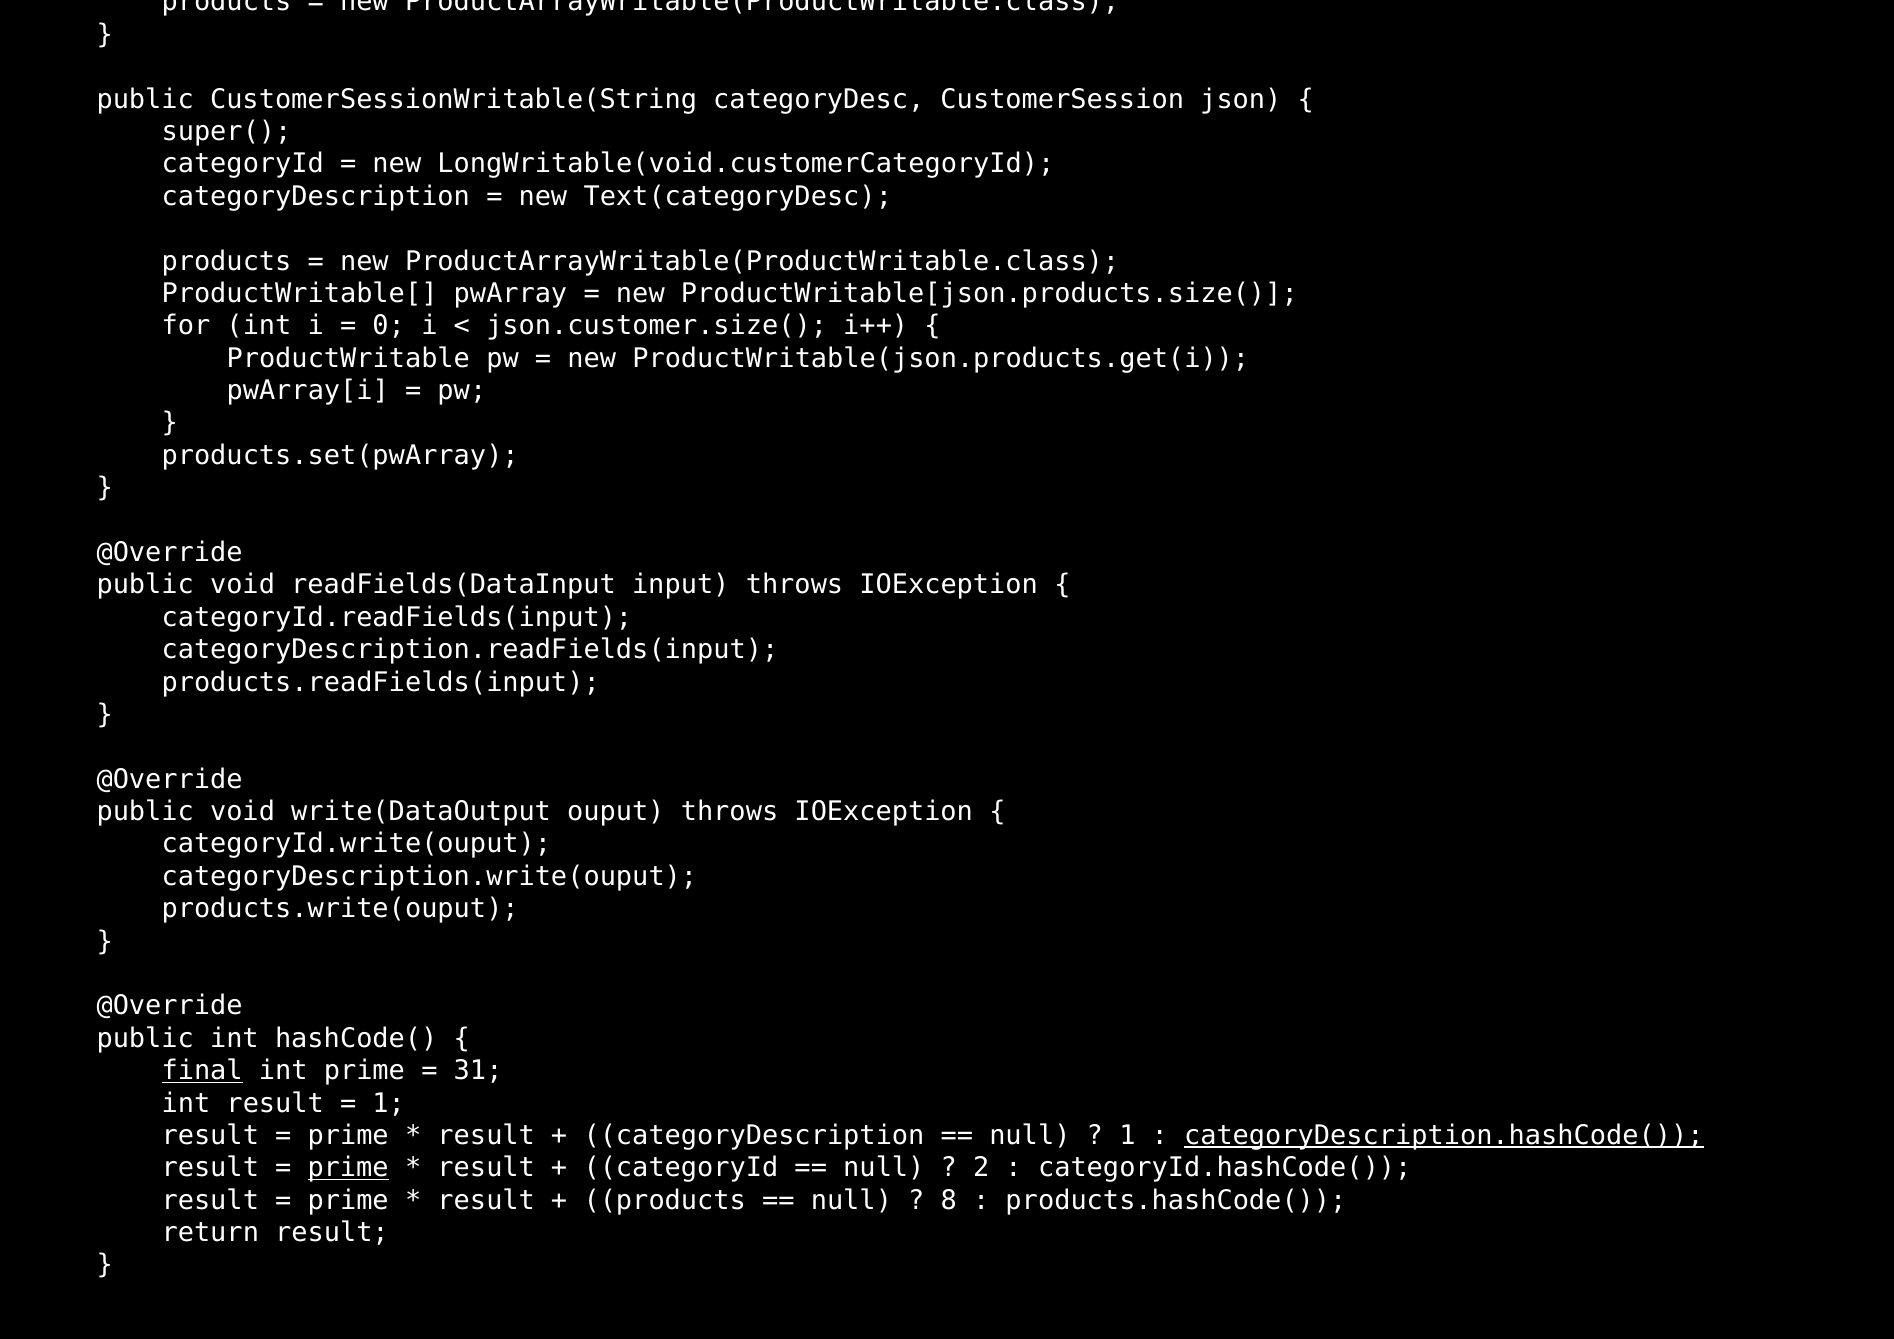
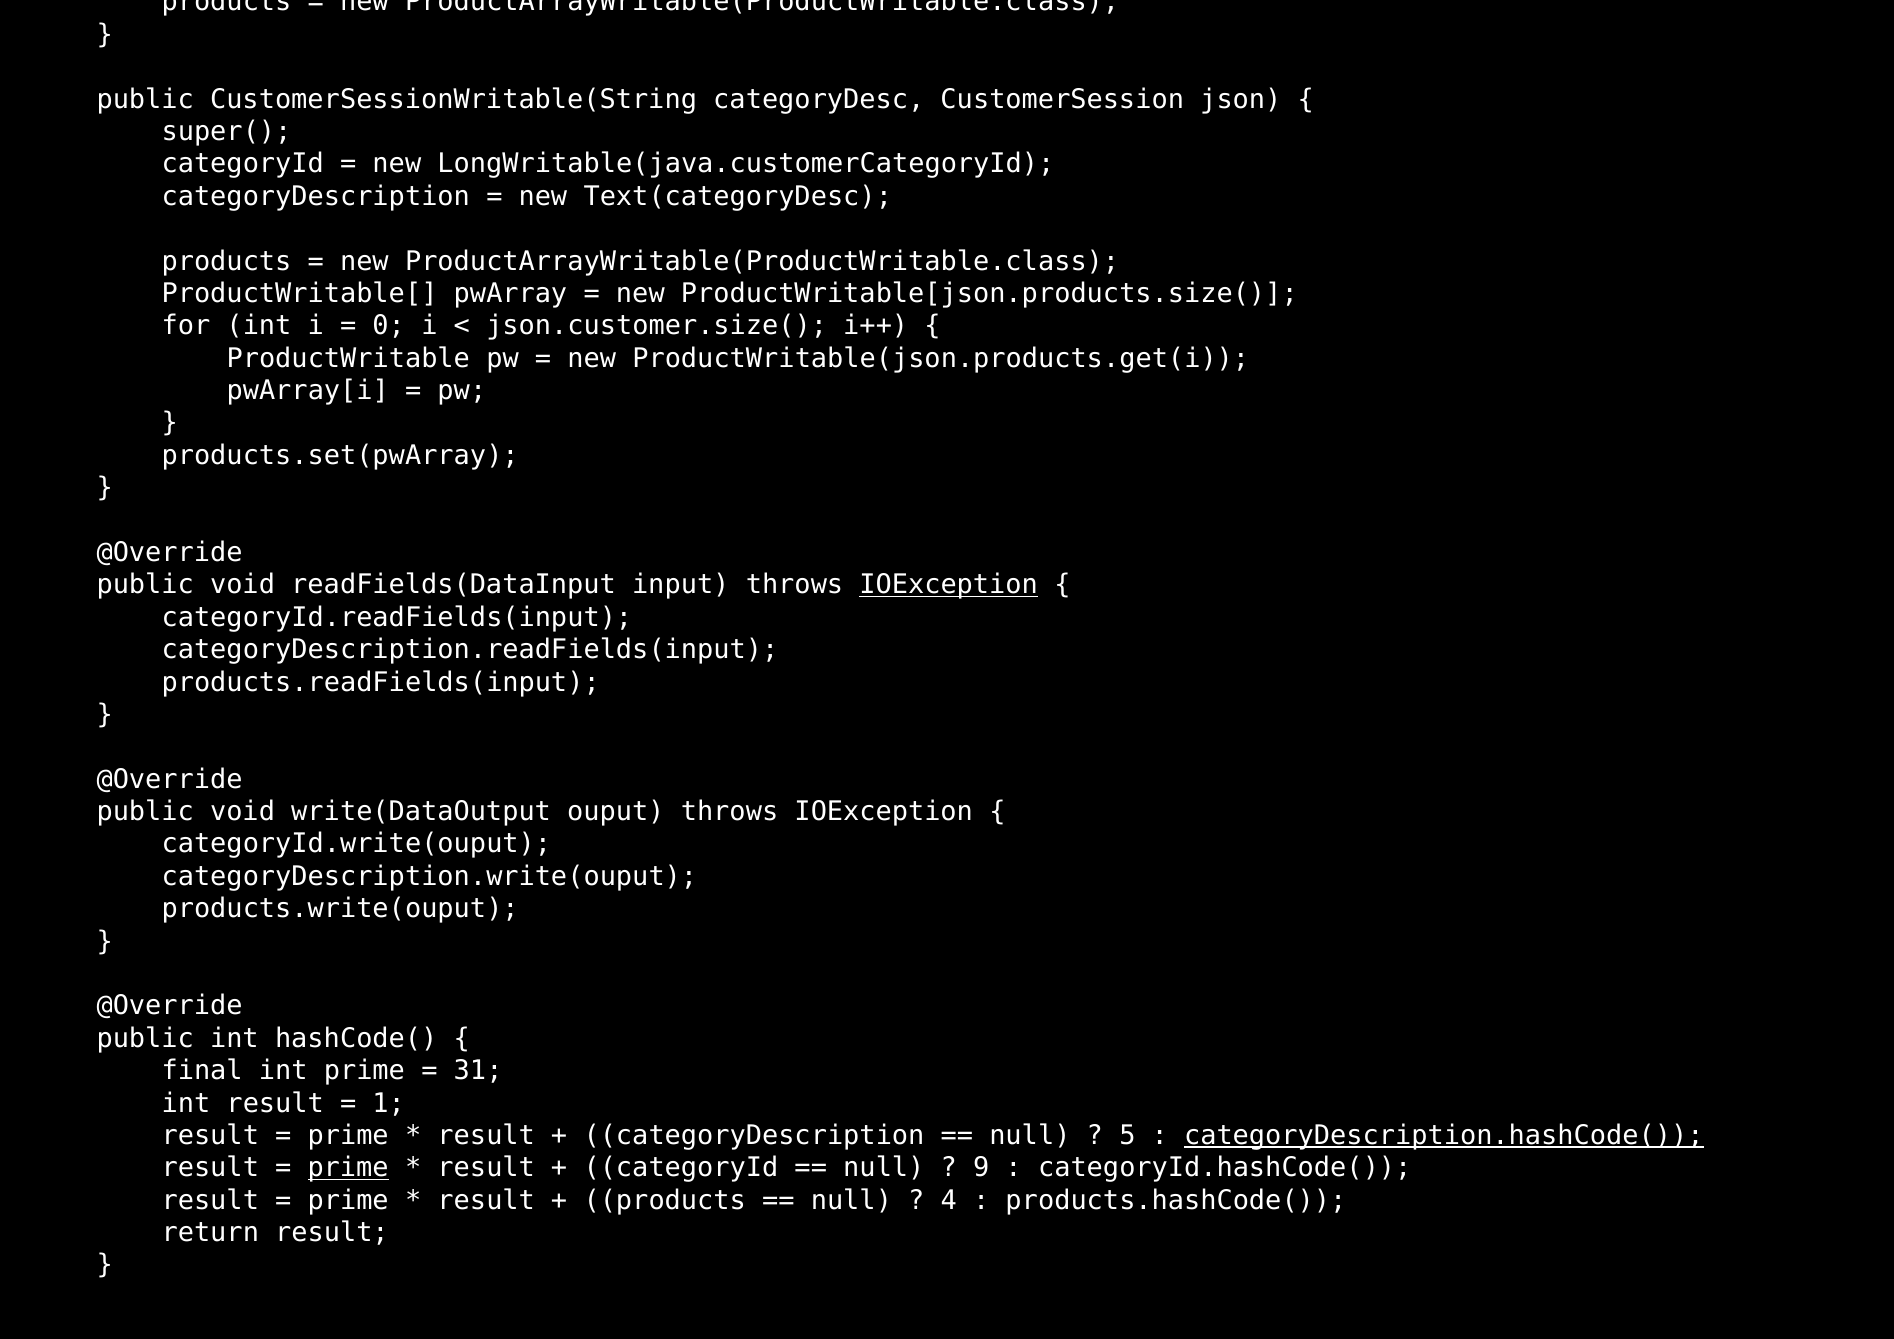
LongWritable(void.customerCategoryId: LongWritable(void.customerCategoryId -> LongWritable(java.customerCategoryId (746, 164)
IOException underline: none -> present (949, 585)
final underline: present -> none (202, 1071)
1: 1 -> 5 (1127, 1136)
2: 2 -> 9 (981, 1168)
8: 8 -> 4 (949, 1201)
